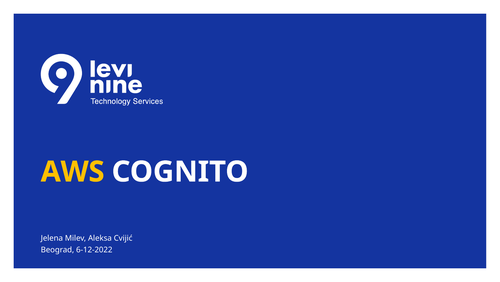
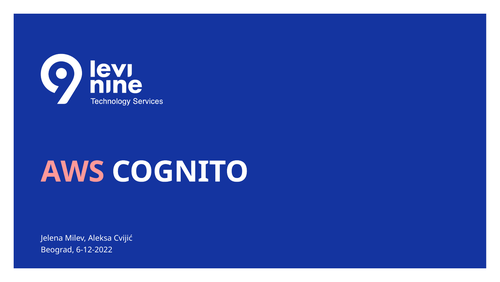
AWS colour: yellow -> pink (73, 171)
